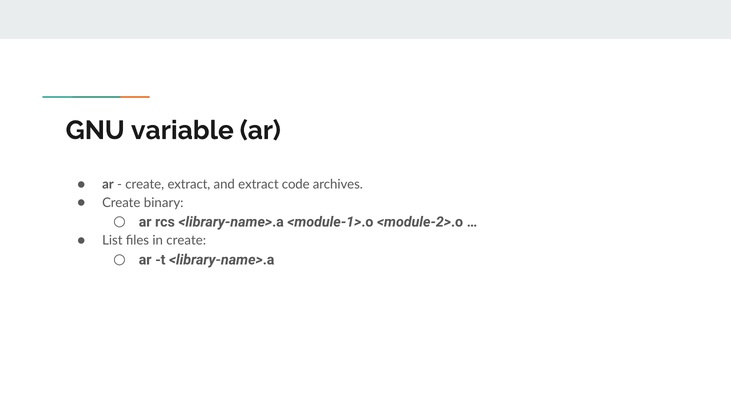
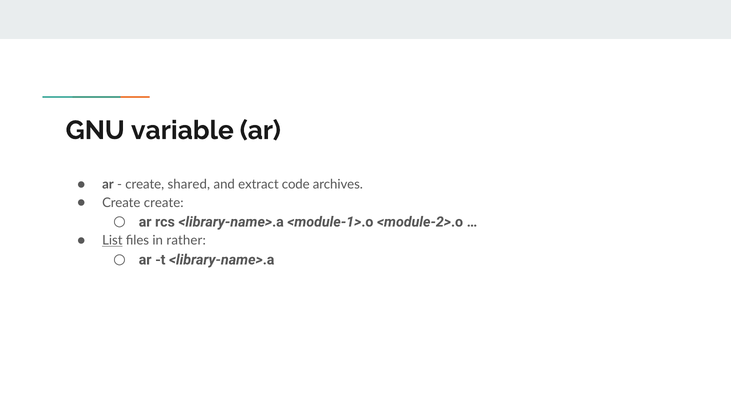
create extract: extract -> shared (189, 185)
Create binary: binary -> create (164, 203)
List underline: none -> present (112, 241)
in create: create -> rather (186, 241)
